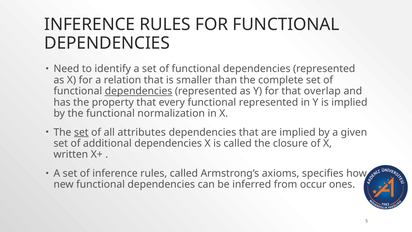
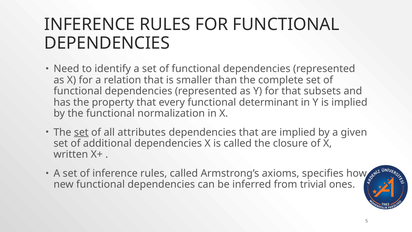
dependencies underline: present -> none (139, 91)
overlap: overlap -> subsets (322, 91)
functional represented: represented -> determinant (269, 102)
occur: occur -> trivial (313, 184)
